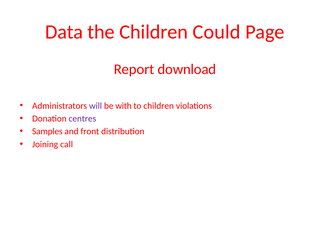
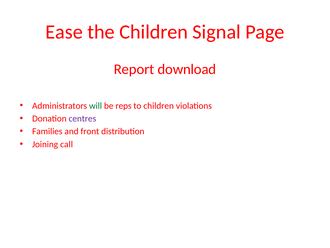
Data: Data -> Ease (64, 32)
Could: Could -> Signal (217, 32)
will colour: purple -> green (96, 106)
with: with -> reps (124, 106)
Samples: Samples -> Families (47, 131)
